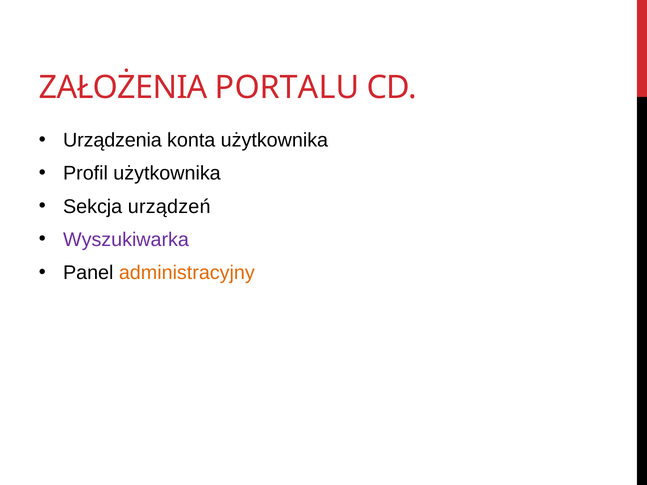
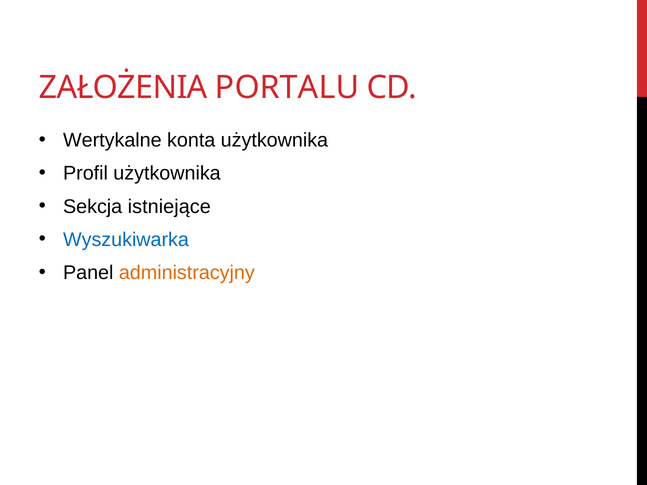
Urządzenia: Urządzenia -> Wertykalne (112, 140)
urządzeń: urządzeń -> istniejące (169, 207)
Wyszukiwarka colour: purple -> blue (126, 240)
